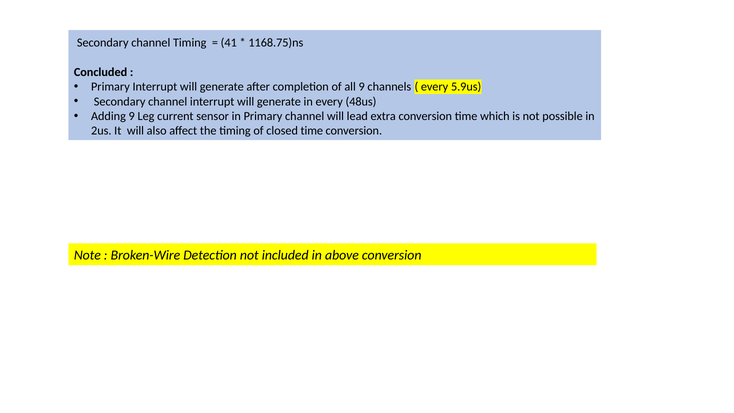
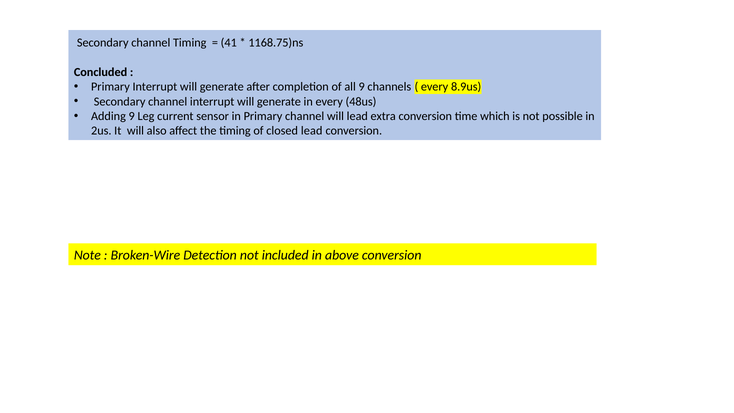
5.9us: 5.9us -> 8.9us (466, 87)
closed time: time -> lead (312, 131)
